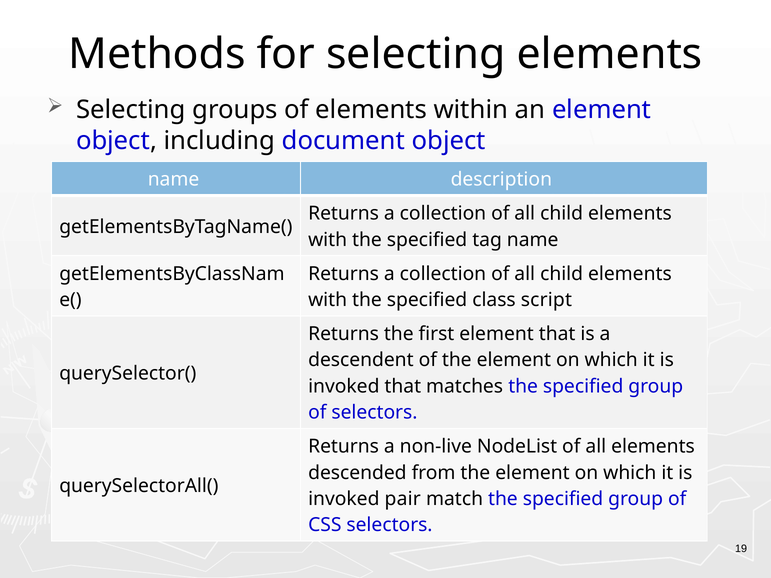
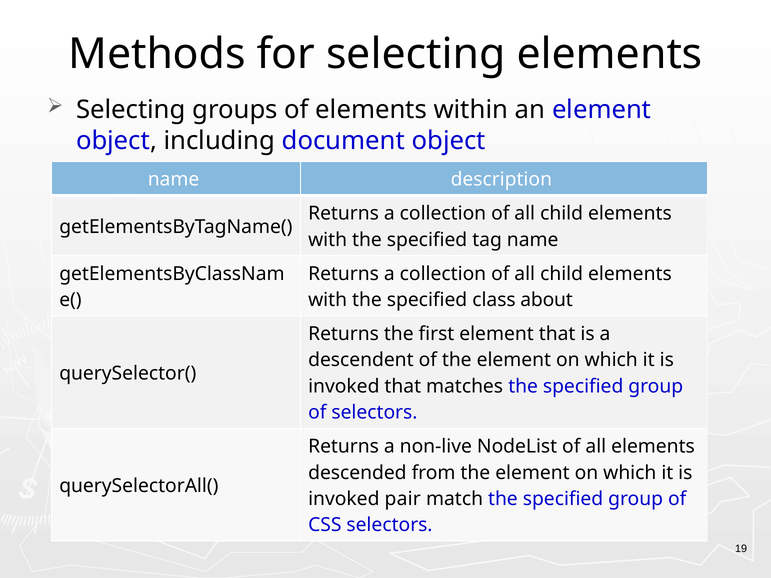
script: script -> about (547, 300)
